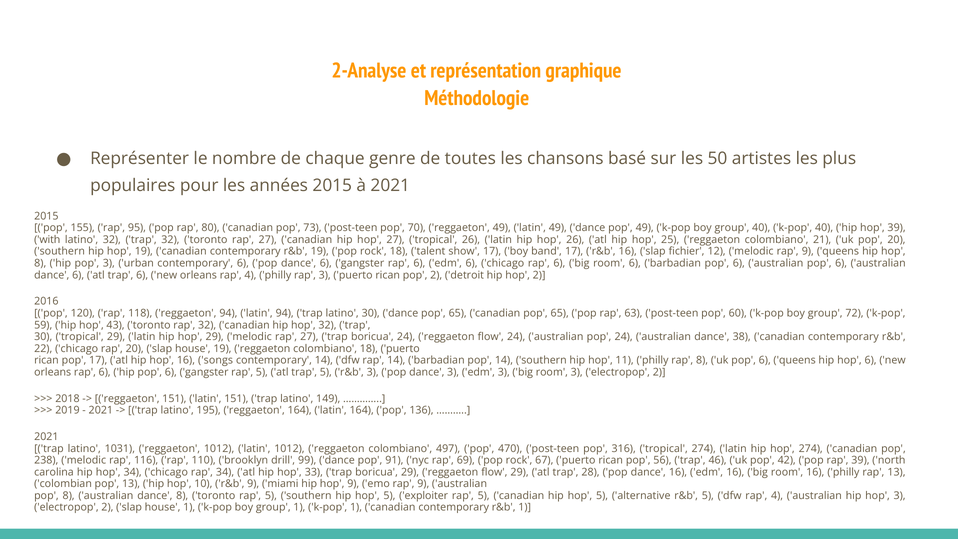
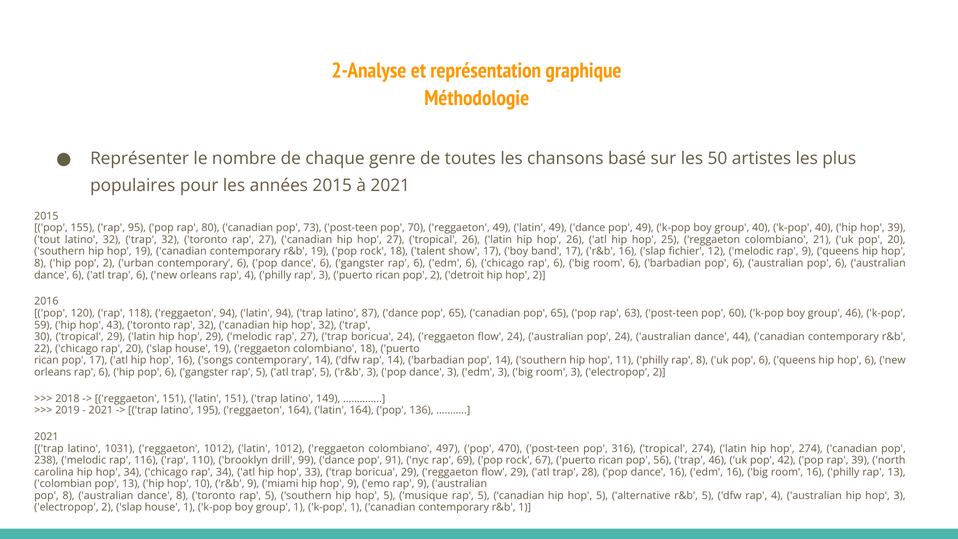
with: with -> tout (47, 240)
hip pop 3: 3 -> 2 (109, 263)
latino 30: 30 -> 87 (371, 313)
group 72: 72 -> 46 (854, 313)
38: 38 -> 44 (742, 337)
exploiter: exploiter -> musique (424, 496)
